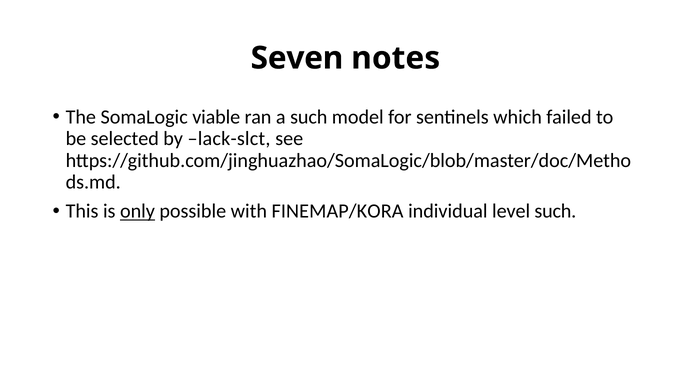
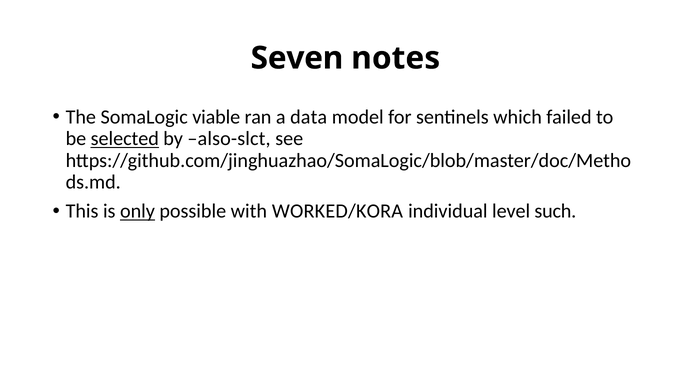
a such: such -> data (309, 117)
selected underline: none -> present (125, 139)
lack-slct: lack-slct -> also-slct (229, 139)
FINEMAP/KORA: FINEMAP/KORA -> WORKED/KORA (337, 211)
